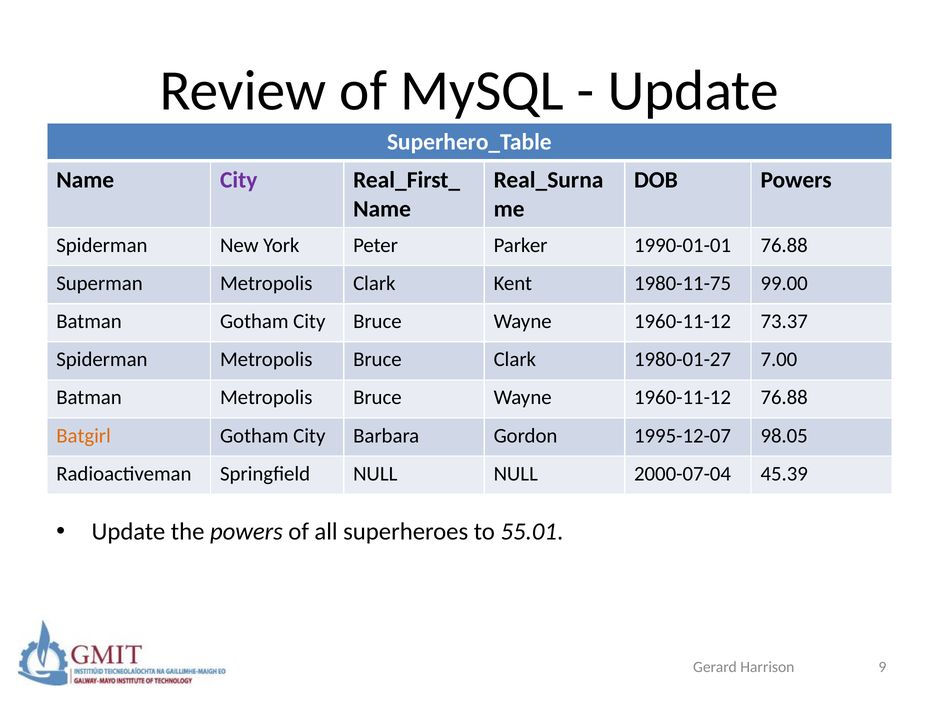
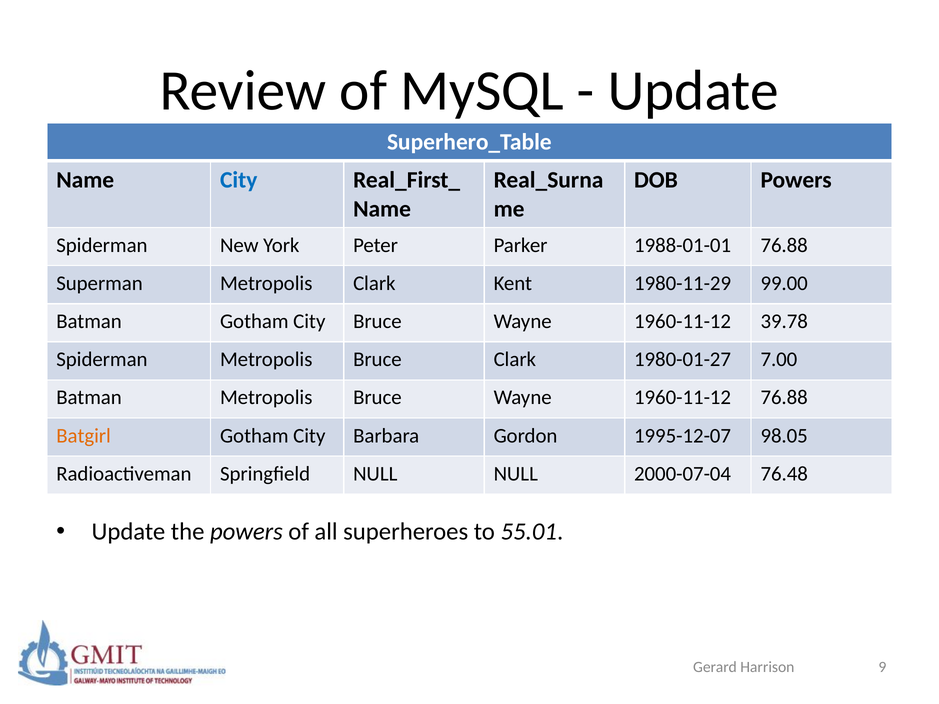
City colour: purple -> blue (239, 180)
1990-01-01: 1990-01-01 -> 1988-01-01 (683, 245)
1980-11-75: 1980-11-75 -> 1980-11-29 (683, 283)
73.37: 73.37 -> 39.78 (784, 322)
45.39: 45.39 -> 76.48 (784, 474)
